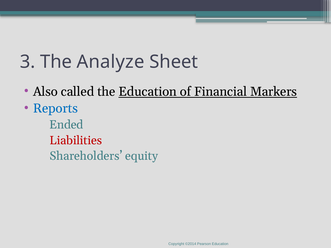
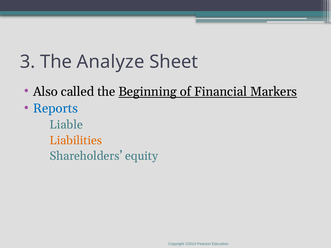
the Education: Education -> Beginning (148, 92)
Ended: Ended -> Liable (66, 125)
Liabilities colour: red -> orange (76, 140)
